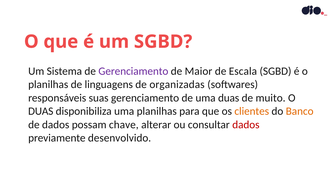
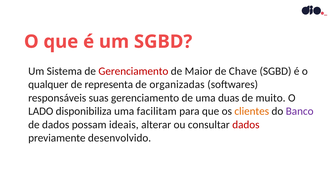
Gerenciamento colour: purple -> red (133, 71)
Escala: Escala -> Chave (243, 71)
planilhas: planilhas -> qualquer (48, 84)
linguagens: linguagens -> representa (109, 84)
DUAS: DUAS -> LADO (41, 111)
uma planilhas: planilhas -> facilitam (157, 111)
Banco colour: orange -> purple (300, 111)
chave: chave -> ideais (124, 125)
